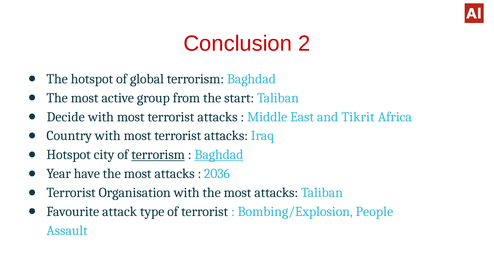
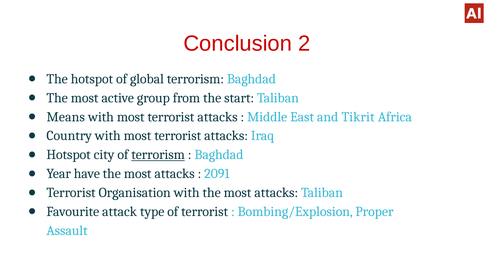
Decide: Decide -> Means (66, 117)
Baghdad underline: present -> none (219, 155)
2036: 2036 -> 2091 (217, 174)
People: People -> Proper (374, 211)
